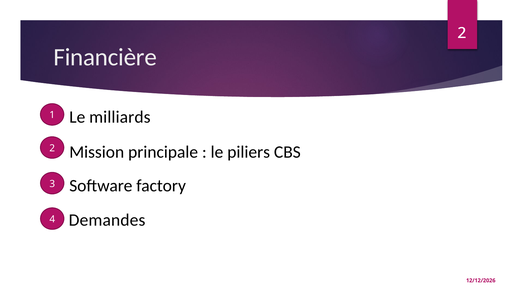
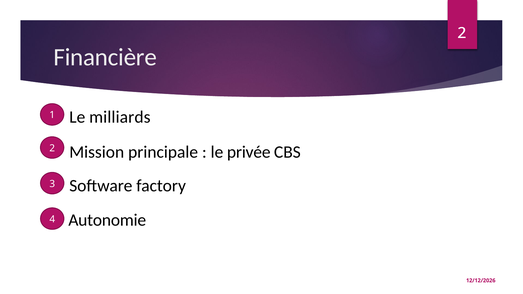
piliers: piliers -> privée (249, 152)
Demandes: Demandes -> Autonomie (107, 220)
